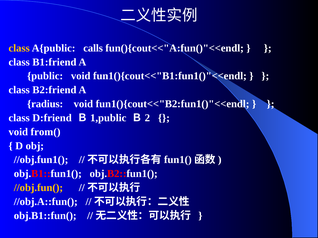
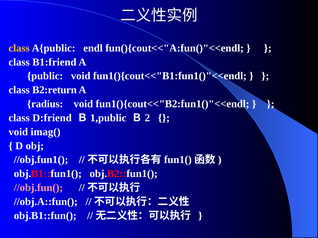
calls: calls -> endl (93, 48)
B2:friend: B2:friend -> B2:return (55, 90)
from(: from( -> imag( (46, 132)
//obj.fun( colour: yellow -> pink (38, 188)
